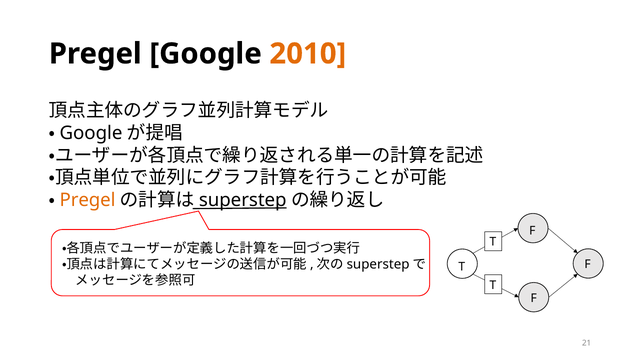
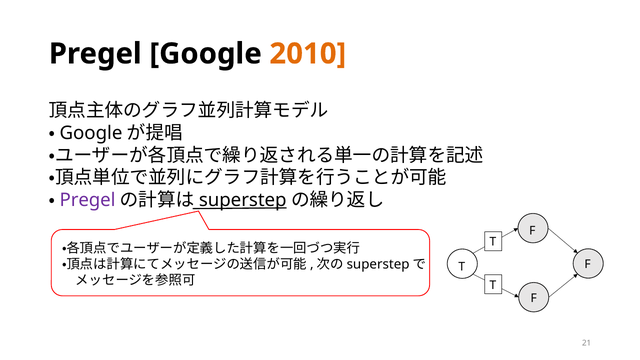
Pregel colour: orange -> purple (88, 200)
